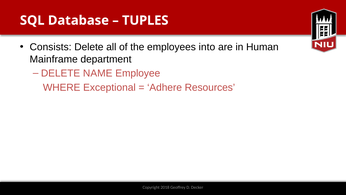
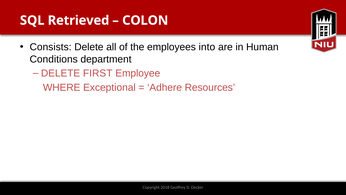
Database: Database -> Retrieved (79, 20)
TUPLES: TUPLES -> COLON (145, 20)
Mainframe: Mainframe -> Conditions (54, 59)
NAME: NAME -> FIRST (98, 73)
